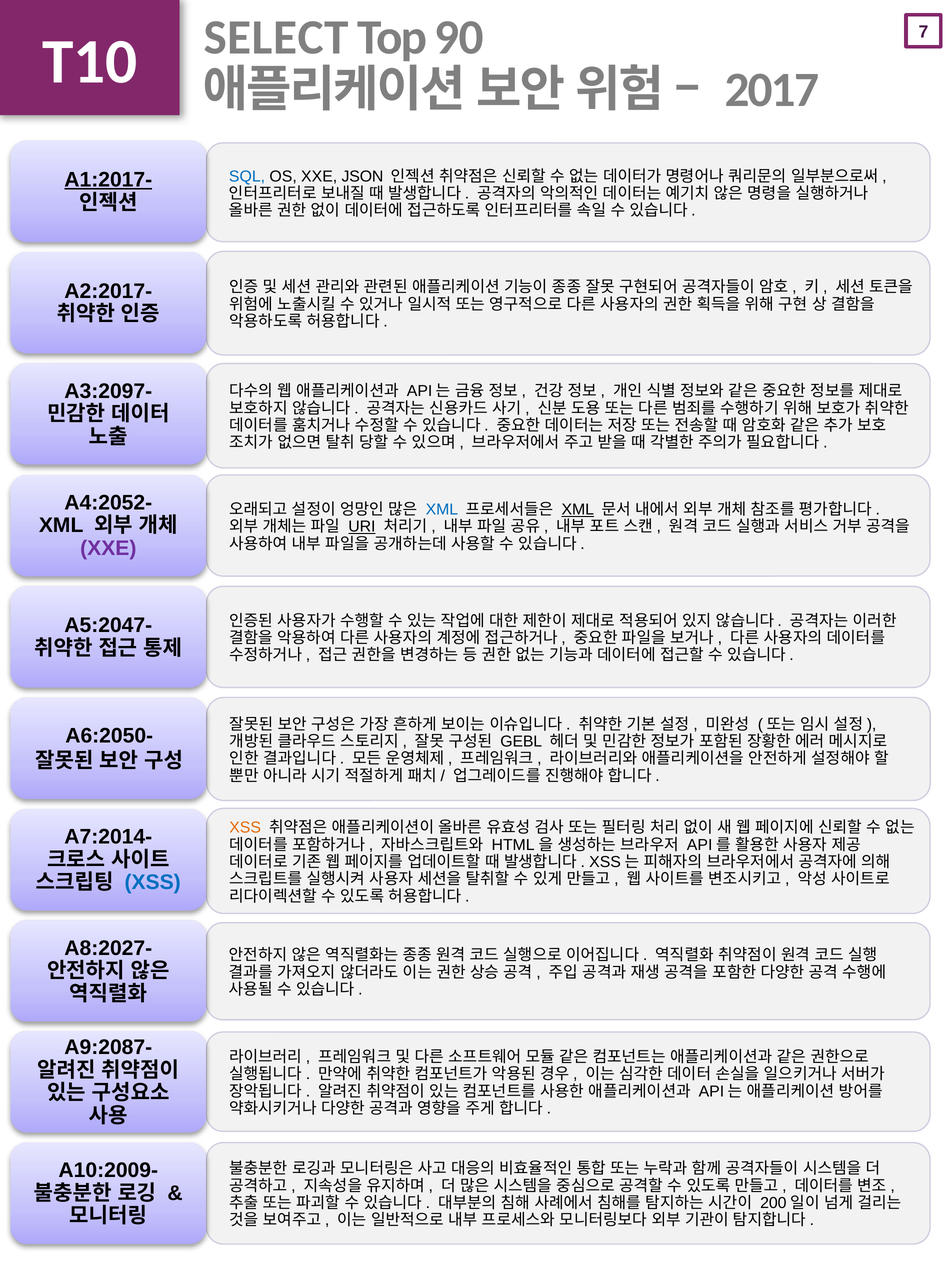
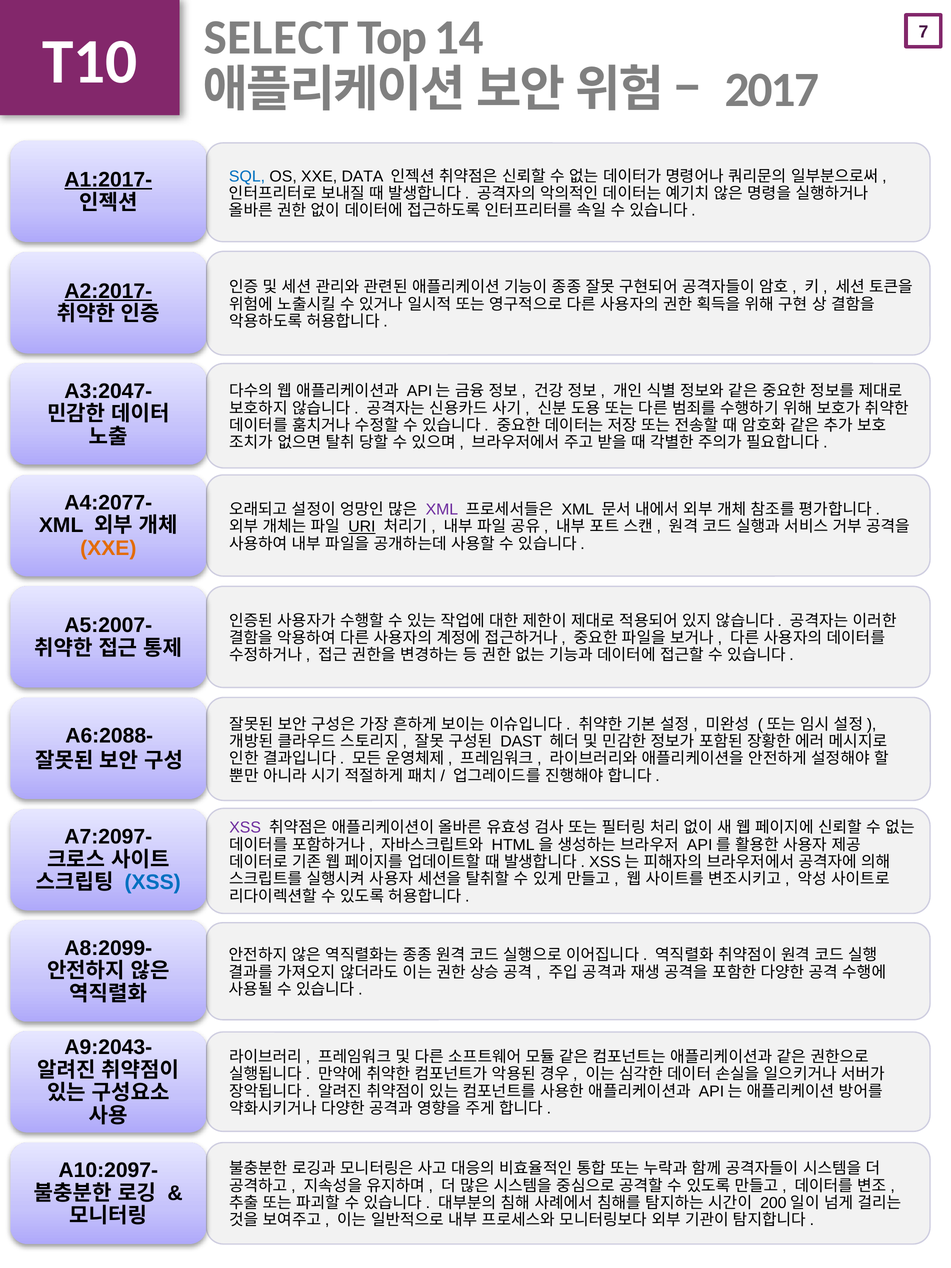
90: 90 -> 14 (459, 37)
JSON: JSON -> DATA (362, 176)
A2:2017- underline: none -> present (108, 291)
A3:2097-: A3:2097- -> A3:2047- (108, 391)
A4:2052-: A4:2052- -> A4:2077- (108, 503)
XML colour: blue -> purple (442, 509)
XML underline: present -> none (578, 509)
XXE colour: purple -> orange (108, 548)
A5:2047-: A5:2047- -> A5:2007- (108, 625)
A6:2050-: A6:2050- -> A6:2088- (109, 736)
GEBL: GEBL -> DAST (521, 741)
XSS colour: orange -> purple (245, 828)
A7:2014-: A7:2014- -> A7:2097- (108, 837)
A8:2027-: A8:2027- -> A8:2099- (108, 948)
A9:2087-: A9:2087- -> A9:2043- (108, 1047)
A10:2009-: A10:2009- -> A10:2097- (108, 1170)
